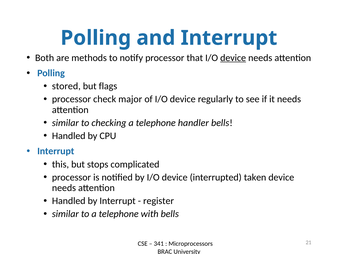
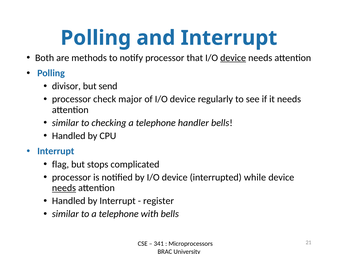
stored: stored -> divisor (66, 86)
flags: flags -> send (108, 86)
this: this -> flag (60, 164)
taken: taken -> while (255, 177)
needs underline: none -> present (64, 188)
